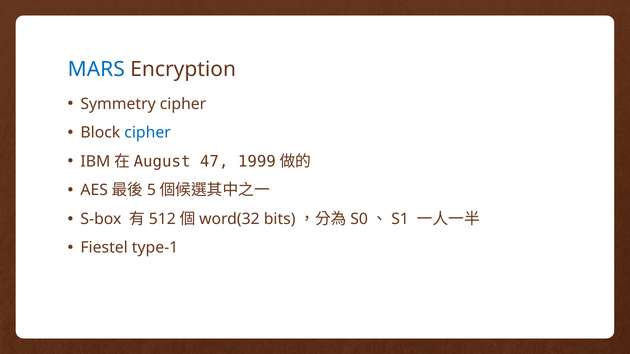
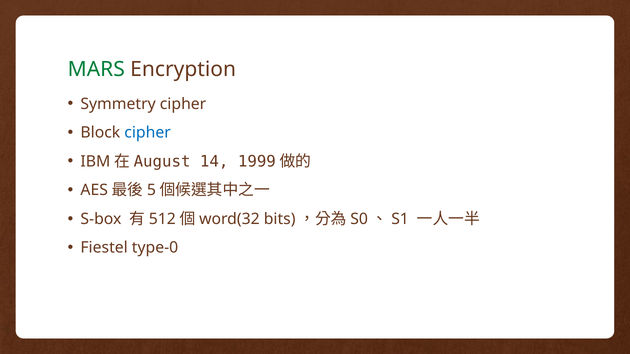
MARS colour: blue -> green (96, 69)
47: 47 -> 14 (214, 162)
type-1: type-1 -> type-0 (155, 248)
